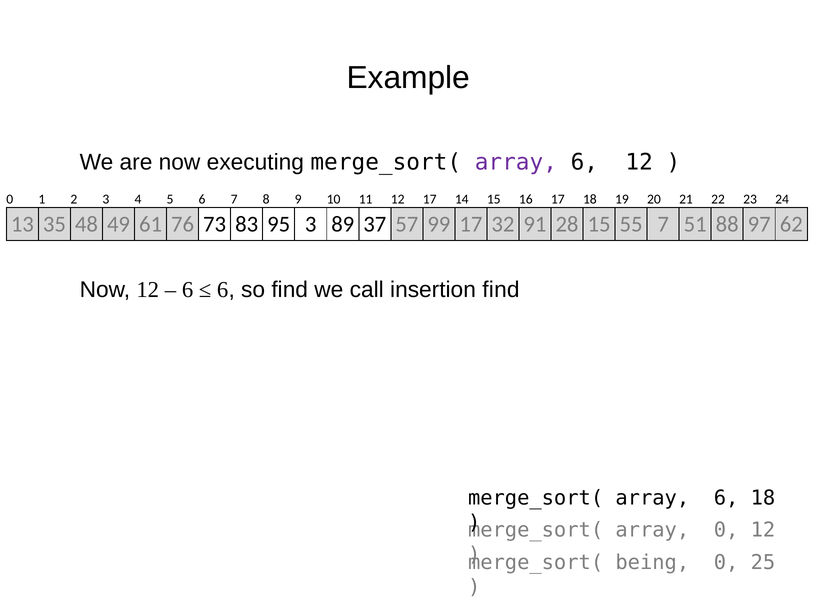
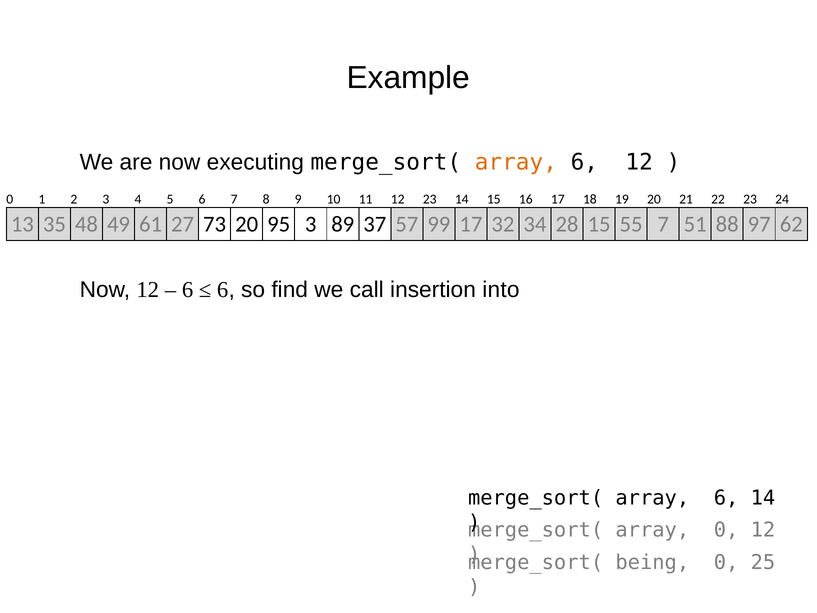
array colour: purple -> orange (516, 162)
12 17: 17 -> 23 (430, 199)
76: 76 -> 27 (183, 224)
73 83: 83 -> 20 (247, 224)
91: 91 -> 34 (535, 224)
insertion find: find -> into (501, 289)
6 18: 18 -> 14 (763, 498)
